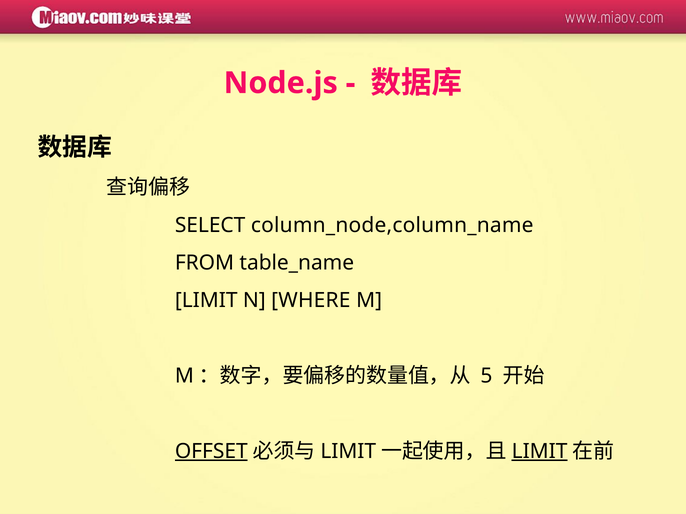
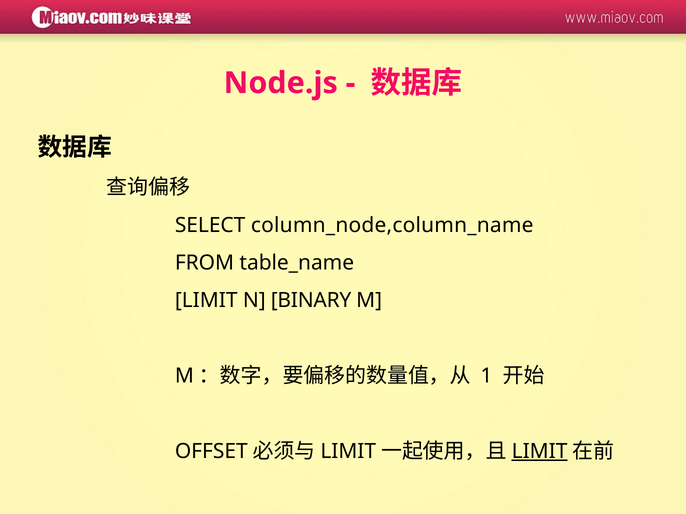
WHERE: WHERE -> BINARY (311, 301)
5: 5 -> 1 (486, 376)
OFFSET underline: present -> none (211, 452)
